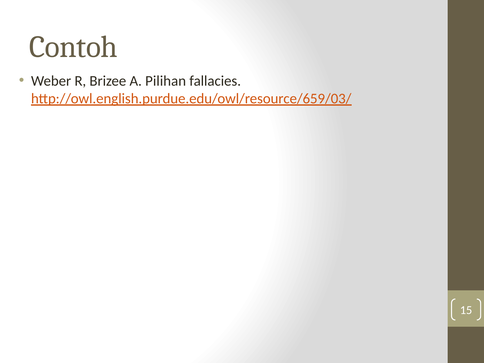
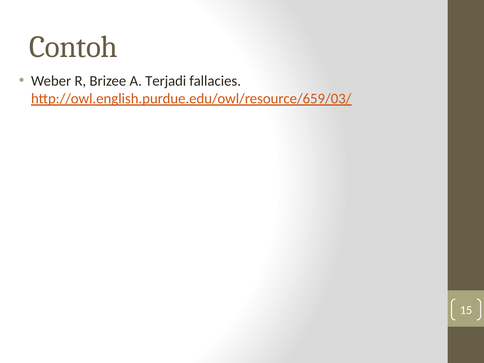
Pilihan: Pilihan -> Terjadi (166, 81)
